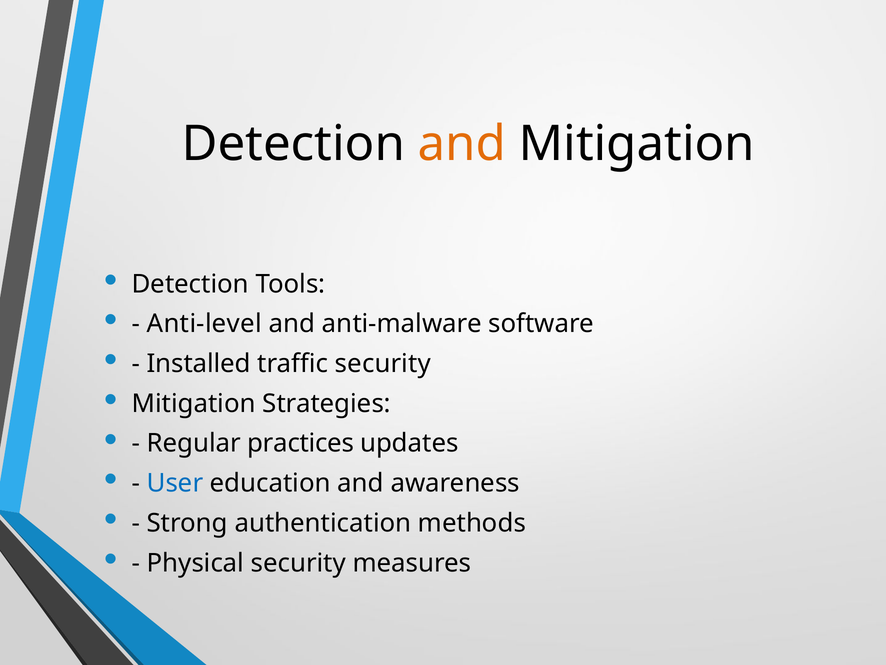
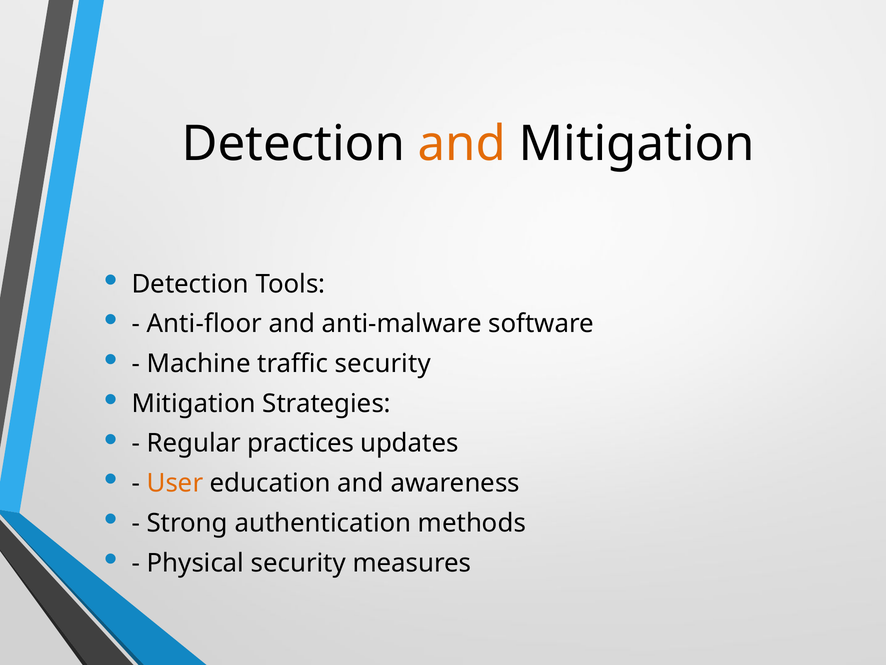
Anti-level: Anti-level -> Anti-floor (204, 324)
Installed: Installed -> Machine (199, 363)
User colour: blue -> orange (175, 483)
